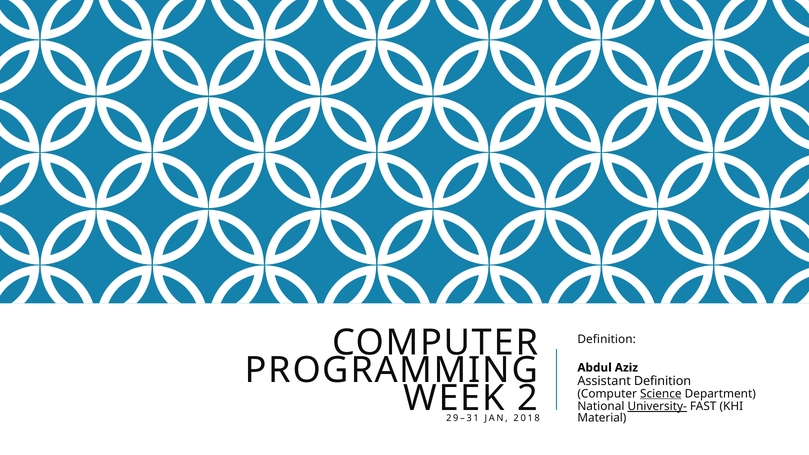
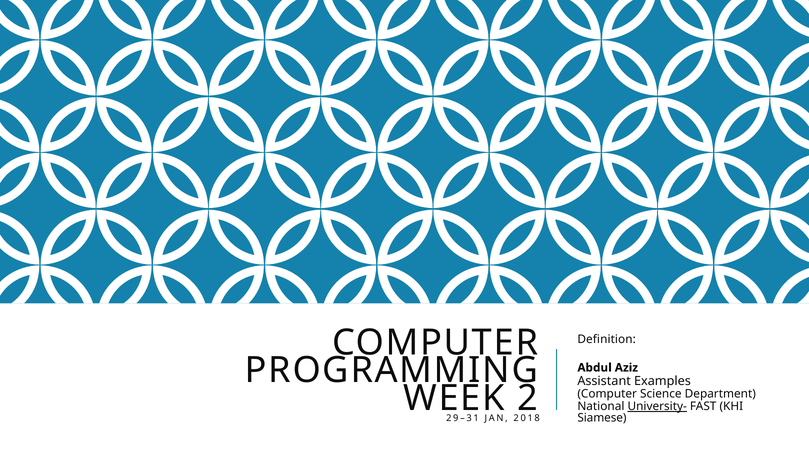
Assistant Definition: Definition -> Examples (662, 381)
Science underline: present -> none (661, 394)
Material: Material -> Siamese (602, 418)
